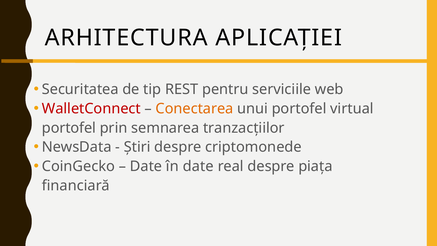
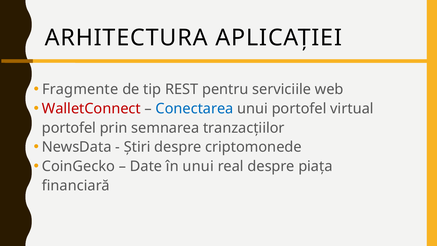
Securitatea: Securitatea -> Fragmente (80, 89)
Conectarea colour: orange -> blue (195, 109)
în date: date -> unui (198, 166)
